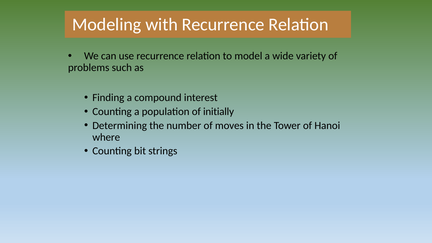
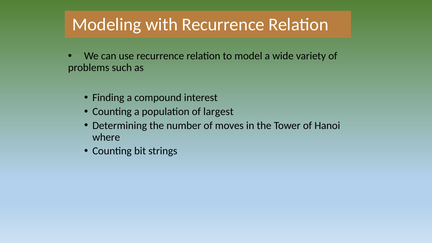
initially: initially -> largest (218, 112)
